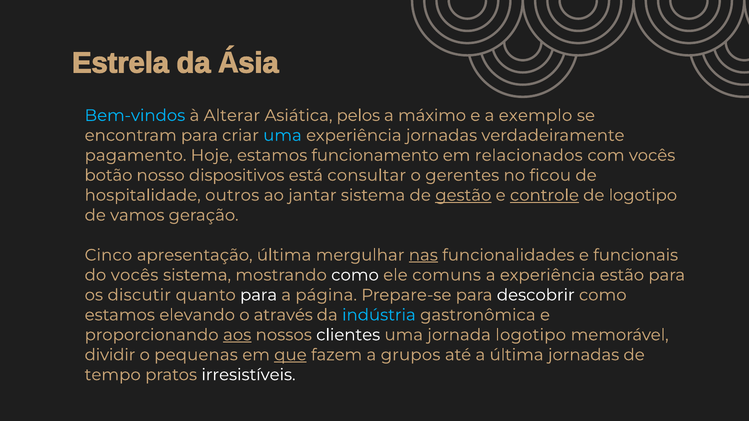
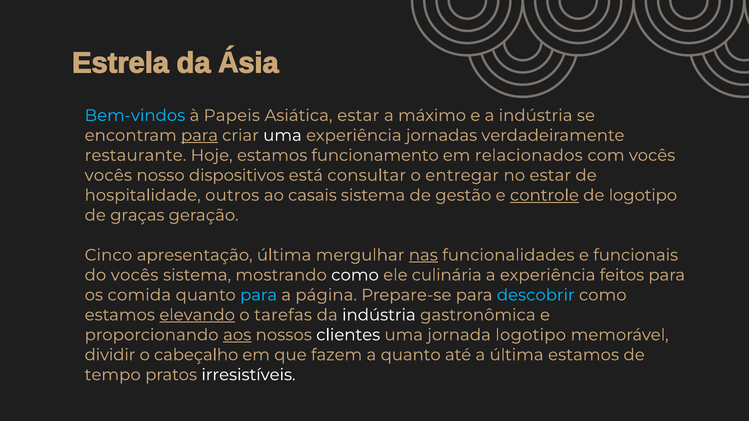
Alterar: Alterar -> Papeis (232, 116)
Asiática pelos: pelos -> estar (358, 116)
a exemplo: exemplo -> indústria (536, 116)
para underline: none -> present (199, 135)
uma colour: light blue -> white (282, 135)
pagamento: pagamento -> restaurante (135, 155)
botão: botão -> vocês (108, 175)
gerentes: gerentes -> entregar (462, 175)
no ficou: ficou -> estar (550, 175)
jantar: jantar -> casais (312, 195)
gestão underline: present -> none (463, 195)
vamos: vamos -> graças (137, 215)
comuns: comuns -> culinária (447, 275)
estão: estão -> feitos (622, 275)
discutir: discutir -> comida (139, 295)
para colour: white -> light blue (259, 295)
descobrir colour: white -> light blue (536, 295)
elevando underline: none -> present (197, 315)
através: através -> tarefas (283, 315)
indústria colour: light blue -> white (379, 315)
pequenas: pequenas -> cabeçalho (196, 355)
que underline: present -> none (290, 355)
a grupos: grupos -> quanto (411, 355)
última jornadas: jornadas -> estamos (584, 355)
